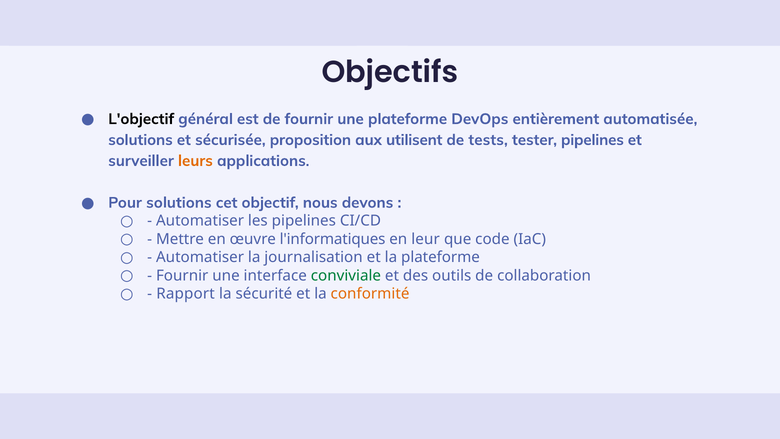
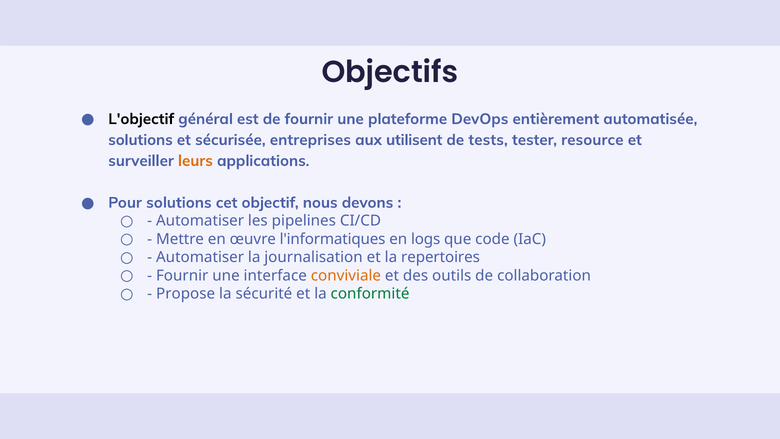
proposition: proposition -> entreprises (310, 140)
tester pipelines: pipelines -> resource (592, 140)
leur: leur -> logs (426, 239)
la plateforme: plateforme -> repertoires (441, 257)
conviviale colour: green -> orange (346, 275)
Rapport: Rapport -> Propose (186, 294)
conformité colour: orange -> green (370, 294)
